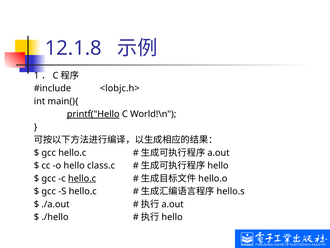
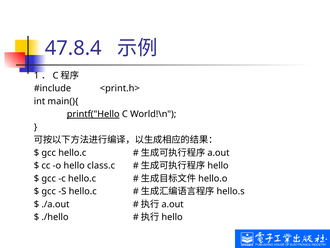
12.1.8: 12.1.8 -> 47.8.4 (73, 48)
<lobjc.h>: <lobjc.h> -> <print.h> (120, 88)
hello.c underline: present -> none (82, 178)
